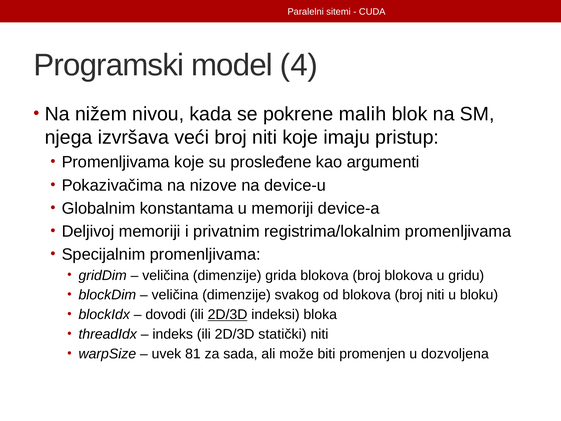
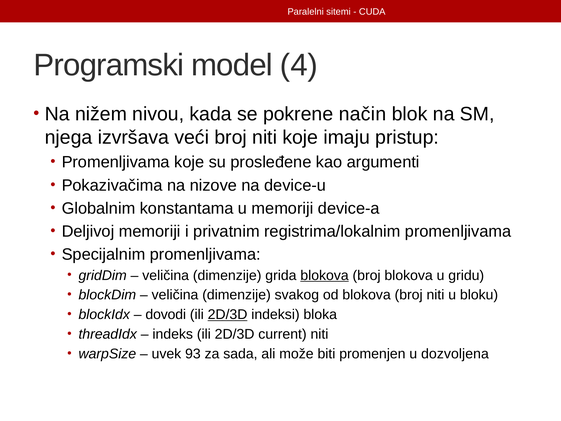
malih: malih -> način (363, 114)
blokova underline: none -> present (325, 275)
statički: statički -> current (282, 334)
81: 81 -> 93 (193, 354)
